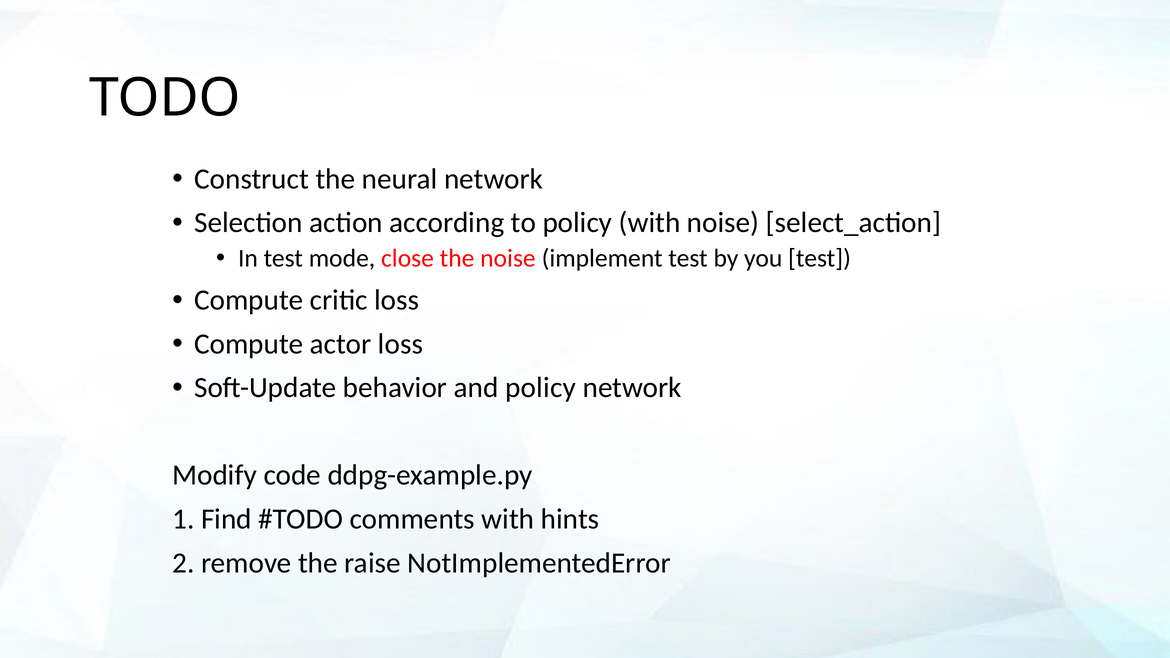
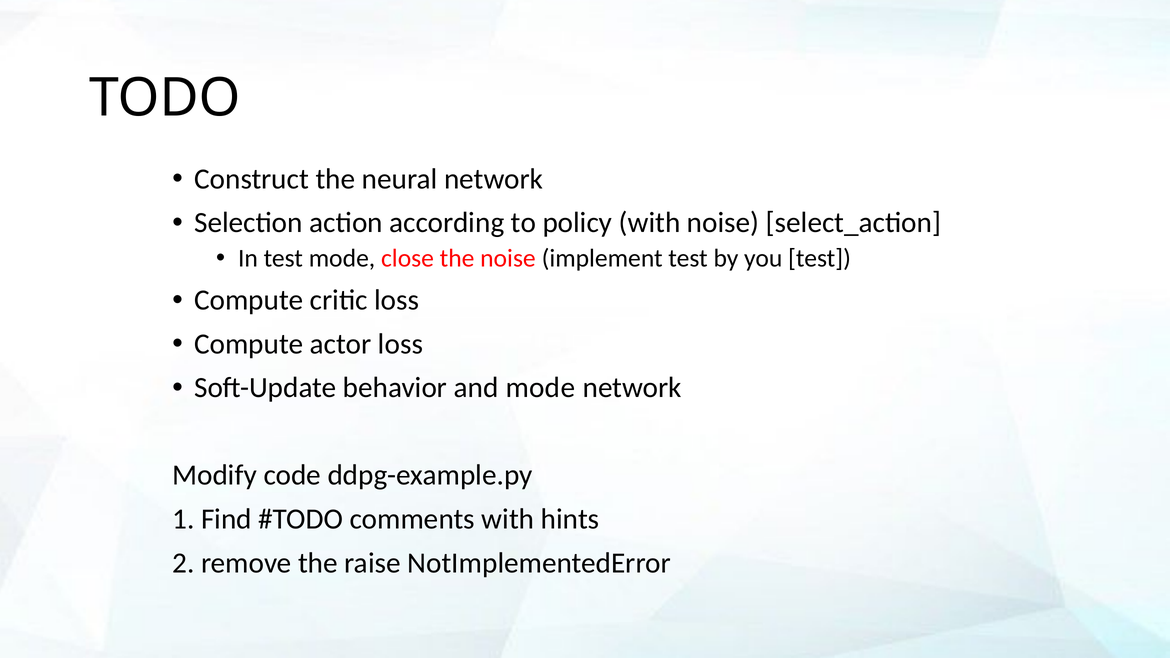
and policy: policy -> mode (540, 388)
